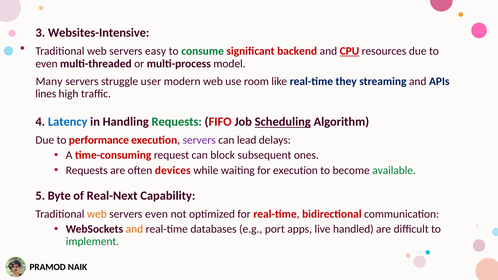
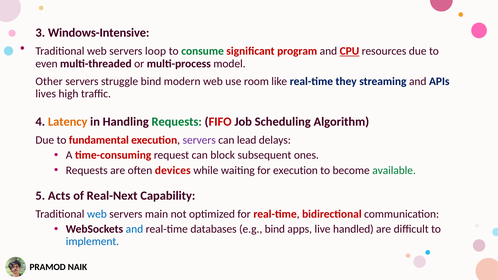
Websites-Intensive: Websites-Intensive -> Windows-Intensive (99, 33)
easy: easy -> loop (156, 51)
backend: backend -> program (297, 51)
Many: Many -> Other (49, 81)
struggle user: user -> bind (151, 81)
lines: lines -> lives (46, 94)
Latency colour: blue -> orange (68, 122)
Scheduling underline: present -> none (283, 122)
performance: performance -> fundamental (99, 140)
Byte: Byte -> Acts (59, 196)
web colour: orange -> blue (97, 214)
servers even: even -> main (157, 214)
and colour: orange -> blue (134, 229)
e.g port: port -> bind (275, 229)
implement colour: green -> blue (92, 242)
